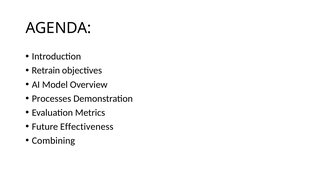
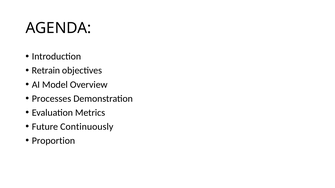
Effectiveness: Effectiveness -> Continuously (87, 127)
Combining: Combining -> Proportion (53, 141)
